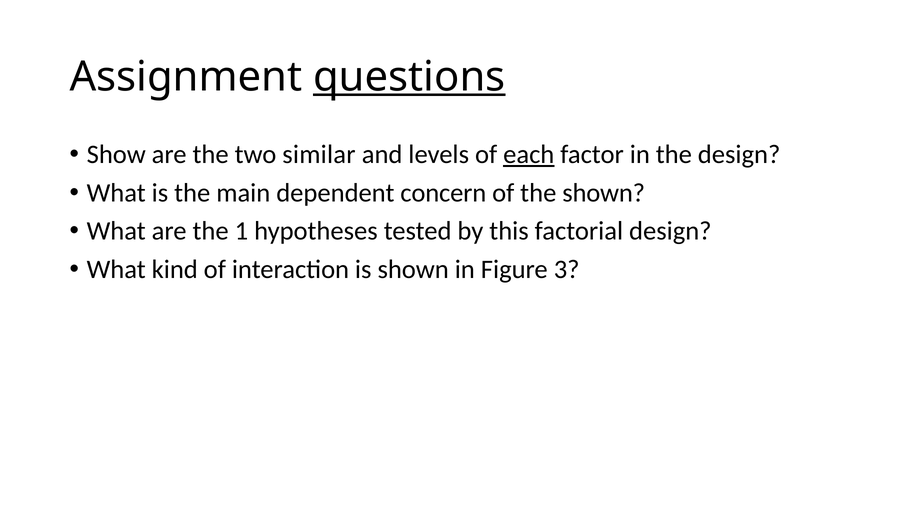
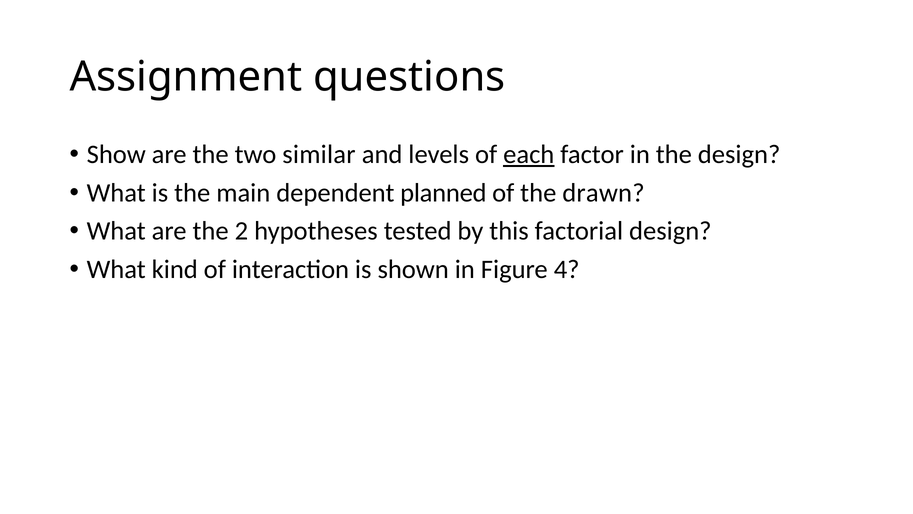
questions underline: present -> none (409, 77)
concern: concern -> planned (443, 193)
the shown: shown -> drawn (603, 193)
1: 1 -> 2 (241, 231)
3: 3 -> 4 (567, 269)
